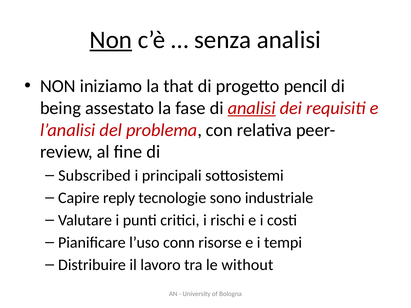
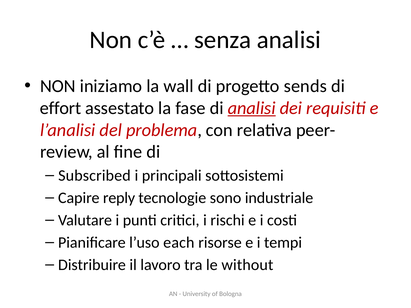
Non underline: present -> none (111, 40)
that: that -> wall (179, 86)
pencil: pencil -> sends (305, 86)
being: being -> effort (61, 108)
conn: conn -> each (179, 243)
